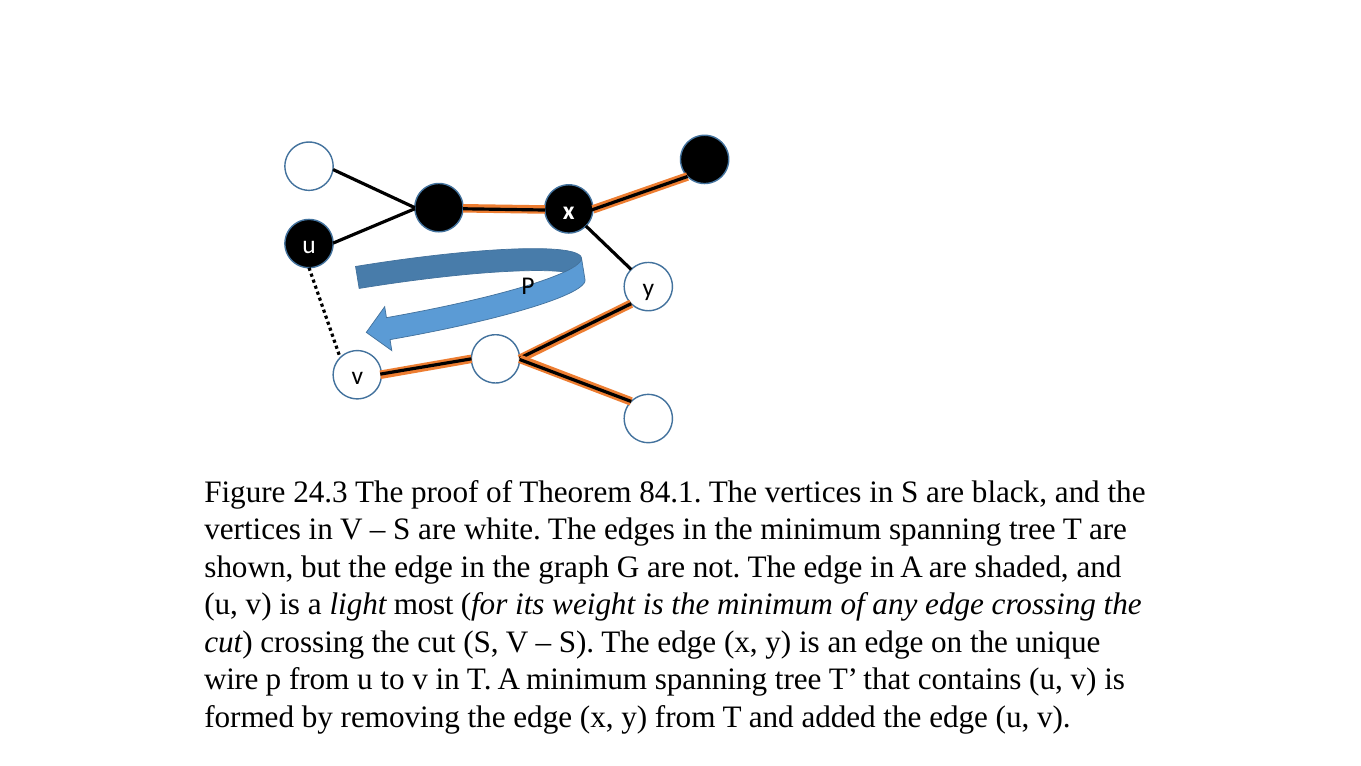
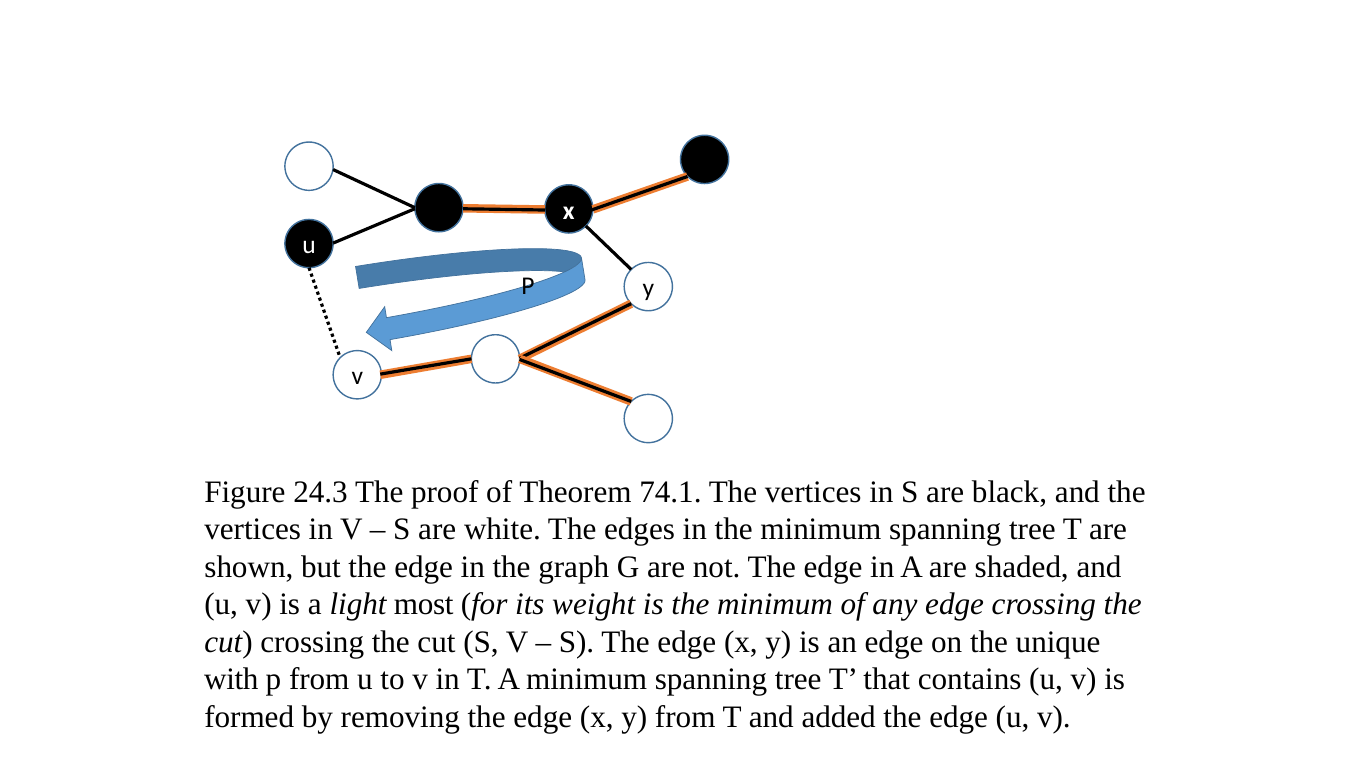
84.1: 84.1 -> 74.1 (670, 492)
wire: wire -> with (231, 679)
